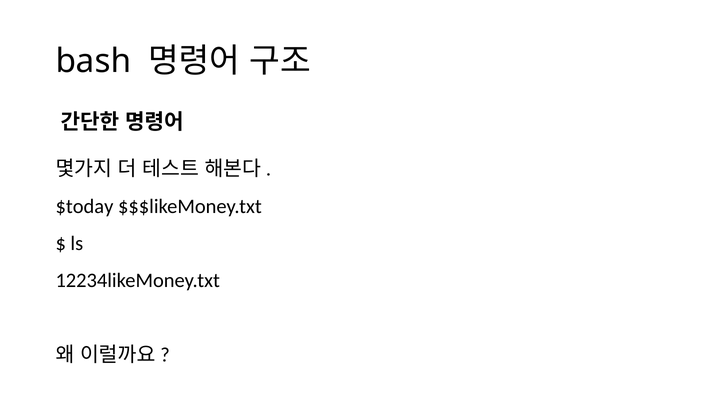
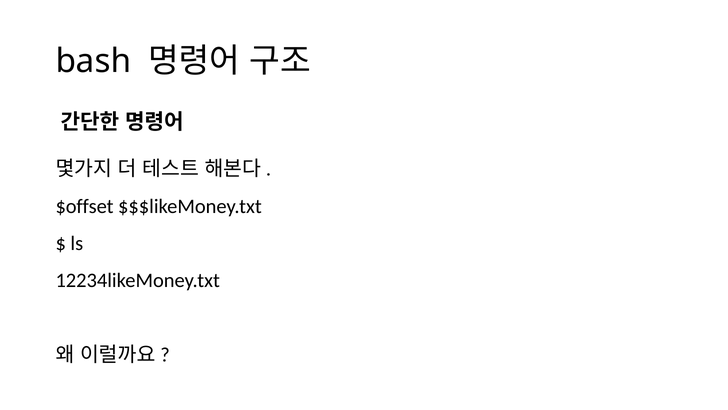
$today: $today -> $offset (85, 206)
